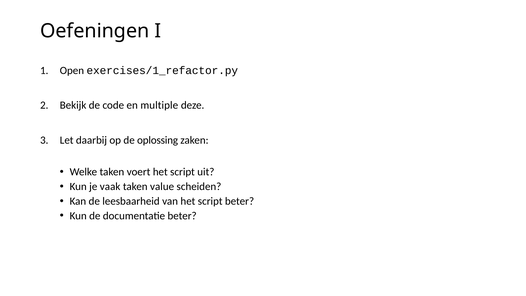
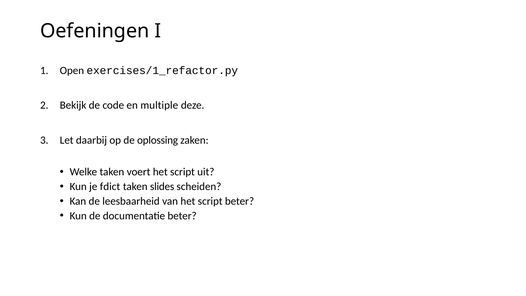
vaak: vaak -> fdict (110, 187)
value: value -> slides (162, 187)
